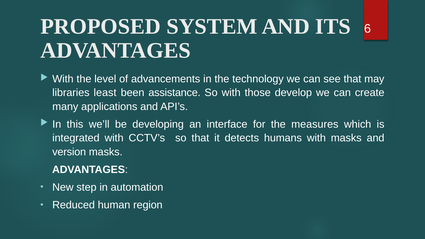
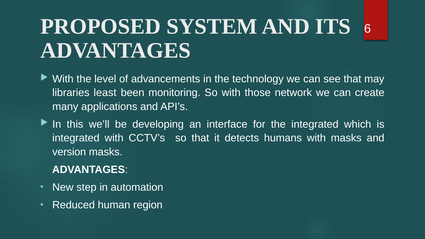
assistance: assistance -> monitoring (175, 93)
develop: develop -> network (293, 93)
the measures: measures -> integrated (315, 124)
